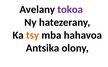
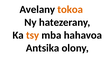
tokoa colour: purple -> orange (70, 10)
